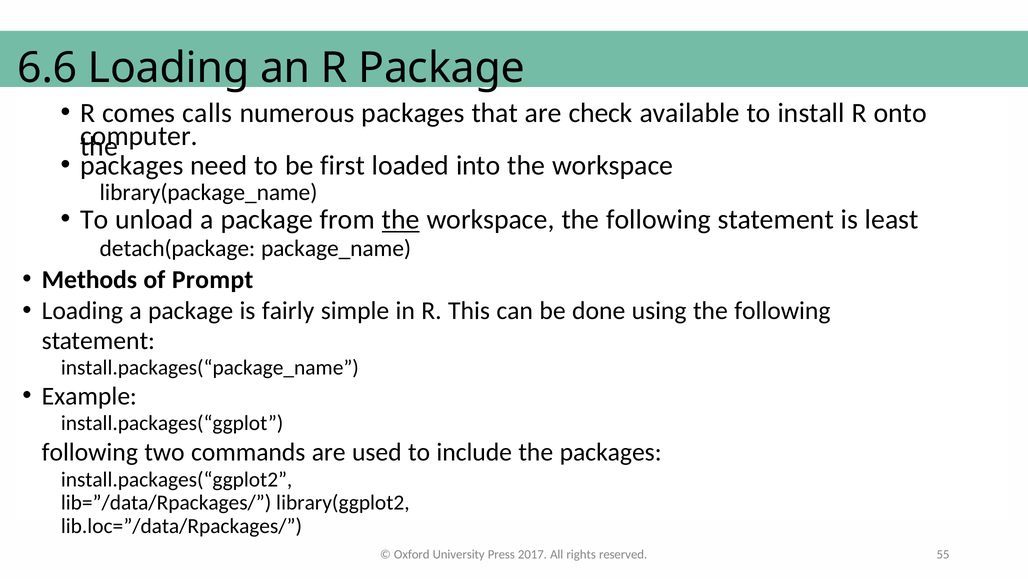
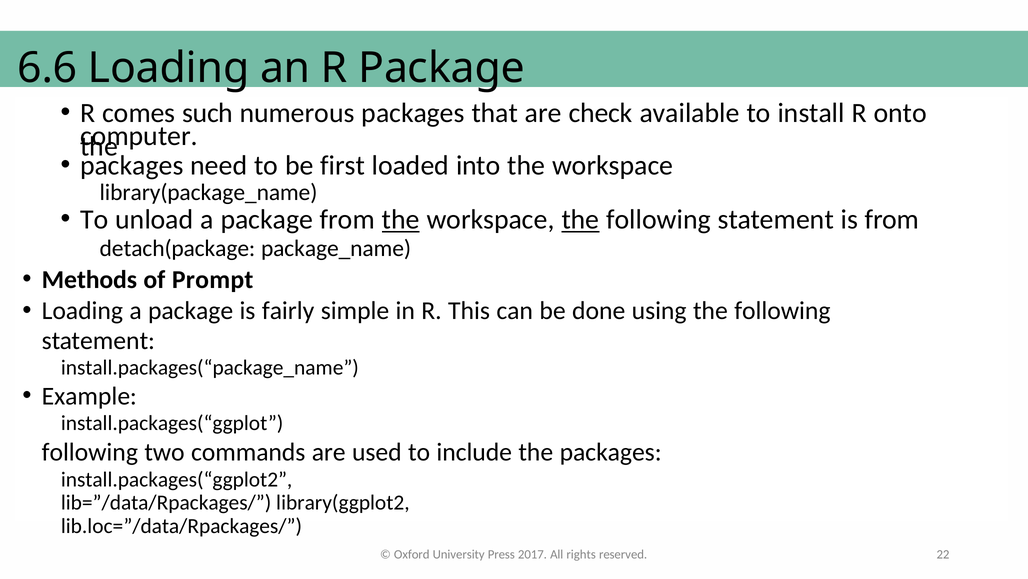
calls: calls -> such (208, 113)
the underline: none -> present (580, 219)
is least: least -> from (892, 219)
55: 55 -> 22 (943, 554)
